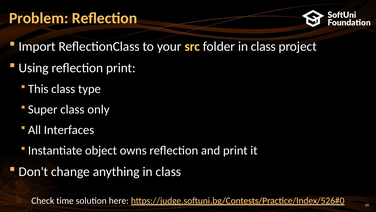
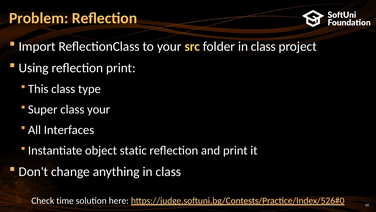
class only: only -> your (99, 109)
owns: owns -> static (133, 150)
